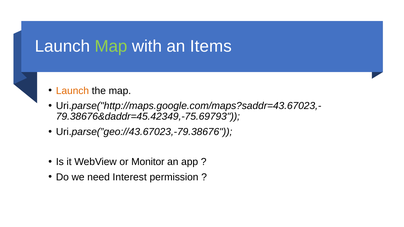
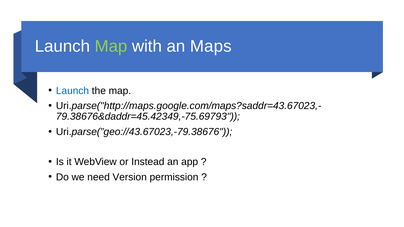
Items: Items -> Maps (211, 46)
Launch colour: orange -> blue (72, 91)
Monitor: Monitor -> Instead (148, 162)
Interest: Interest -> Version (130, 177)
